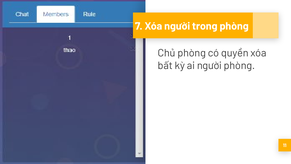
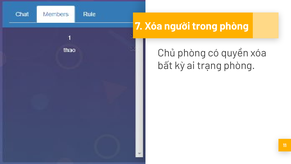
ai người: người -> trạng (209, 65)
